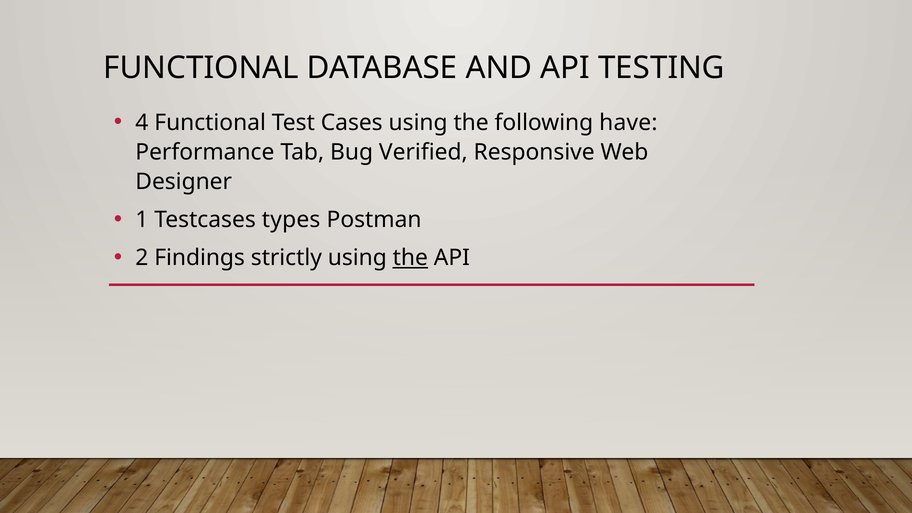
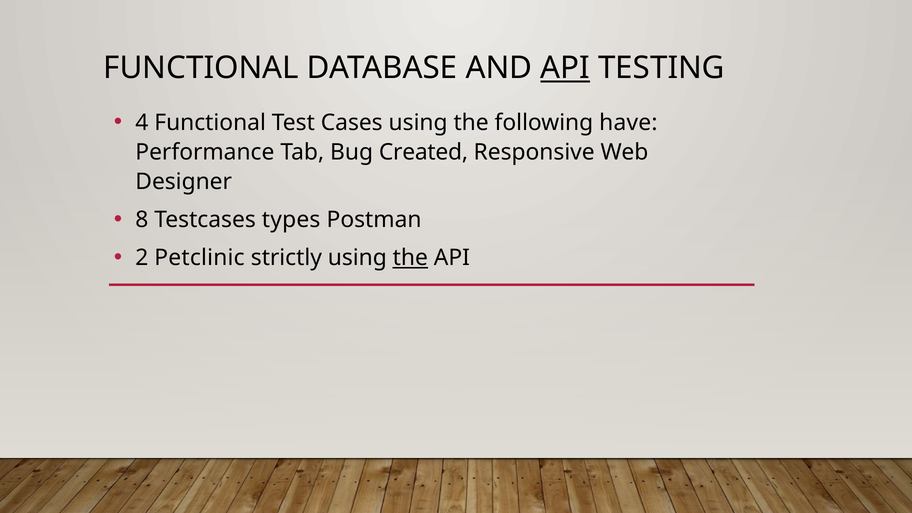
API underline: none -> present (565, 68)
Verified: Verified -> Created (423, 152)
1: 1 -> 8 (142, 220)
Findings: Findings -> Petclinic (199, 258)
